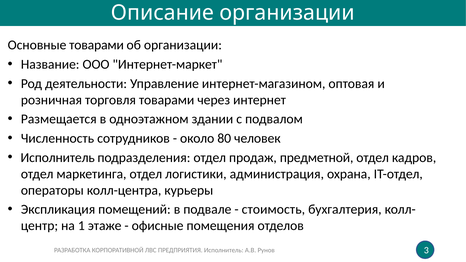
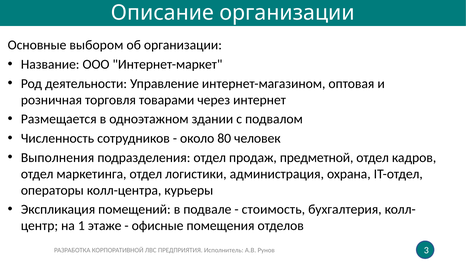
Основные товарами: товарами -> выбором (96, 45)
Исполнитель: Исполнитель -> Выполнения (58, 158)
